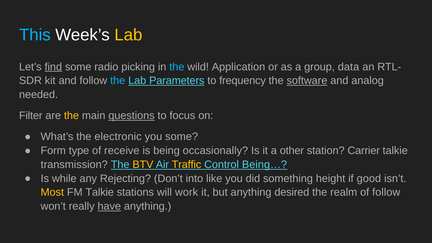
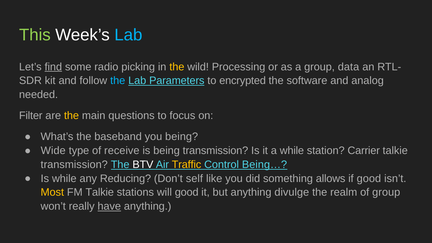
This colour: light blue -> light green (35, 35)
Lab colour: yellow -> light blue (128, 35)
the colour: light blue -> yellow (177, 67)
Application: Application -> Processing (239, 67)
frequency: frequency -> encrypted (243, 81)
software underline: present -> none (307, 81)
questions underline: present -> none (131, 116)
electronic: electronic -> baseband (118, 137)
you some: some -> being (182, 137)
Form: Form -> Wide (53, 151)
being occasionally: occasionally -> transmission (215, 151)
a other: other -> while (292, 151)
BTV colour: yellow -> white (143, 165)
Rejecting: Rejecting -> Reducing (126, 178)
into: into -> self (194, 178)
height: height -> allows (331, 178)
will work: work -> good (187, 192)
desired: desired -> divulge (292, 192)
of follow: follow -> group (386, 192)
